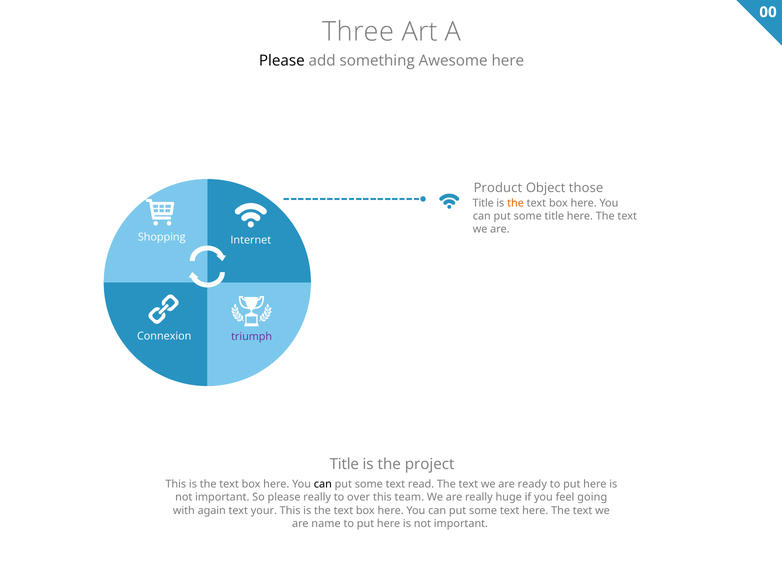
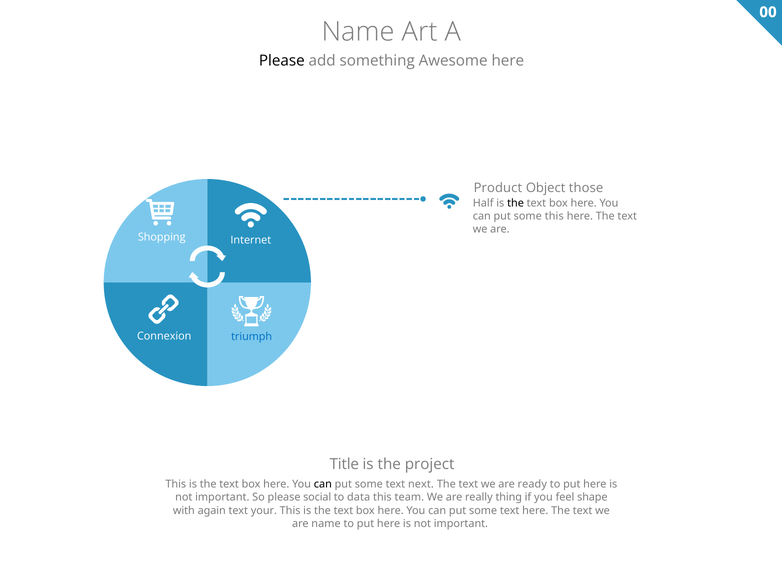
Three: Three -> Name (358, 32)
Title: Title -> Half (483, 203)
the colour: orange -> black (516, 203)
some title: title -> this (554, 216)
triumph colour: purple -> blue (252, 337)
read: read -> next (421, 485)
please really: really -> social (317, 498)
over: over -> data (359, 498)
huge: huge -> thing (509, 498)
going: going -> shape (592, 498)
